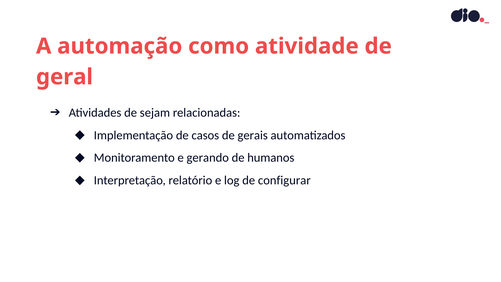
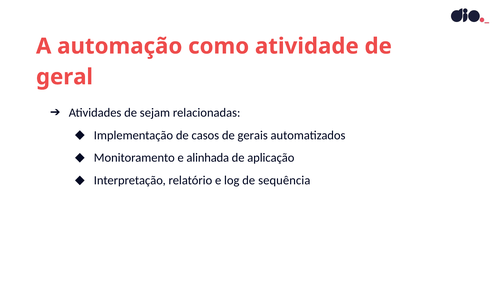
gerando: gerando -> alinhada (208, 158)
humanos: humanos -> aplicação (271, 158)
configurar: configurar -> sequência (284, 180)
